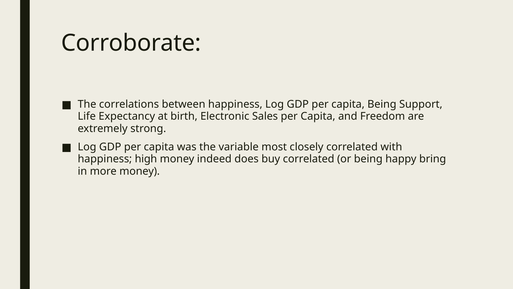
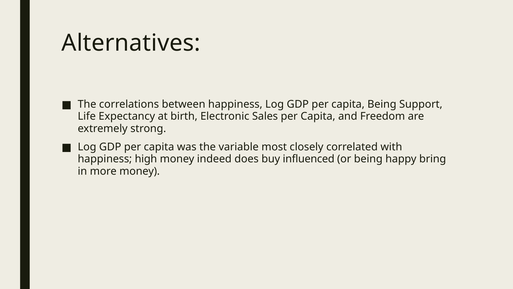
Corroborate: Corroborate -> Alternatives (131, 43)
buy correlated: correlated -> influenced (309, 159)
